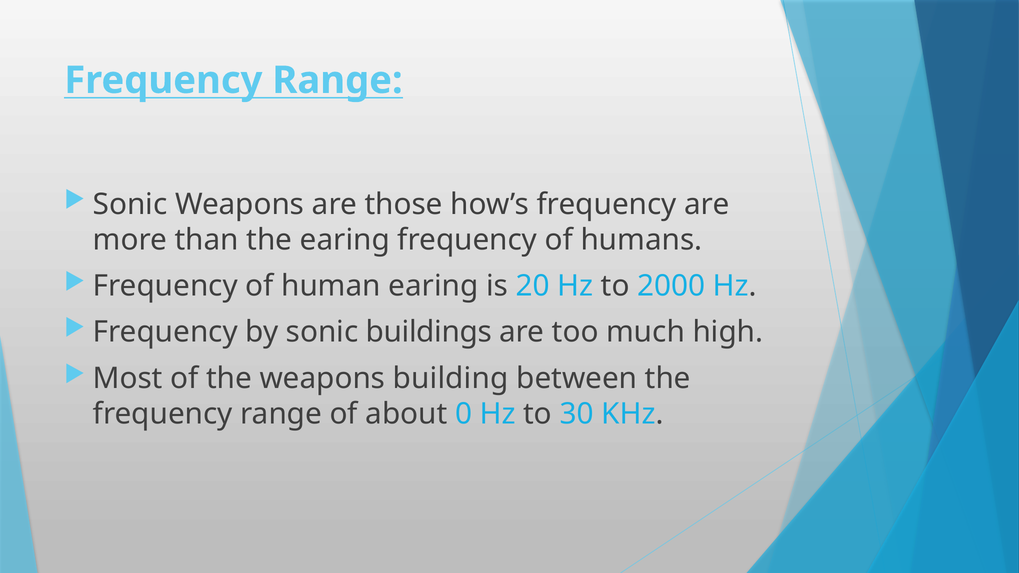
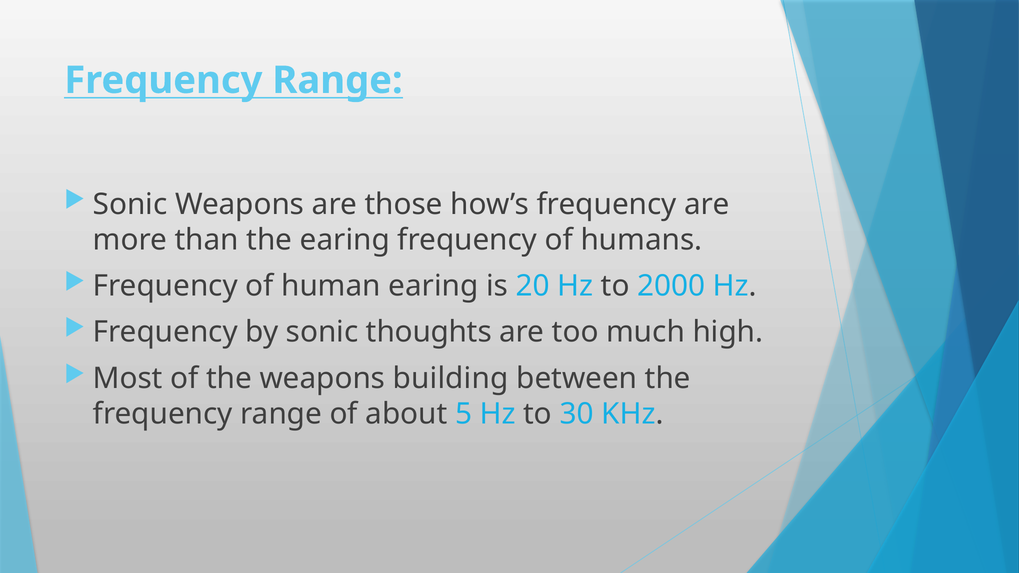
buildings: buildings -> thoughts (429, 332)
0: 0 -> 5 (464, 414)
